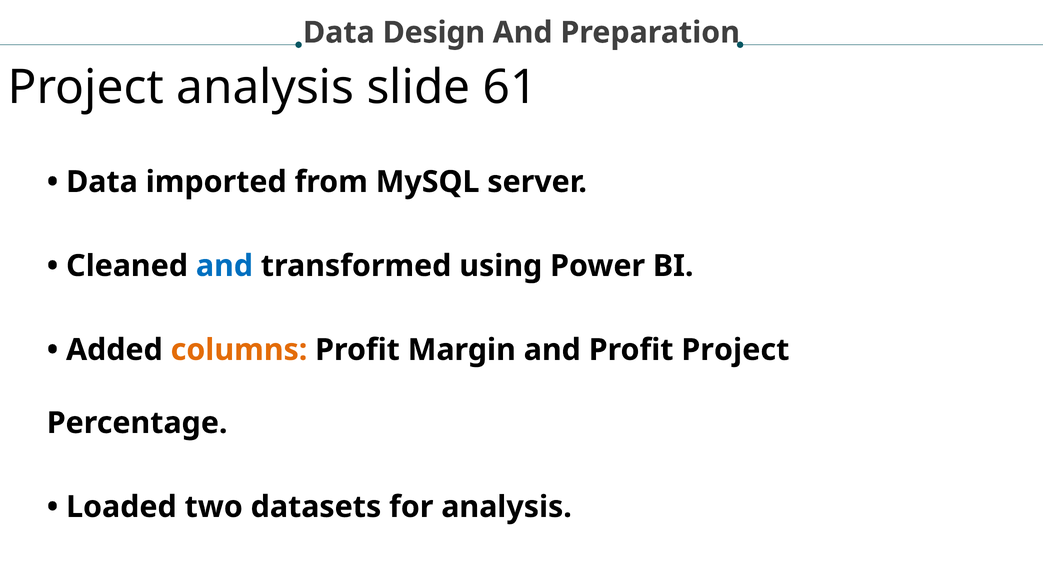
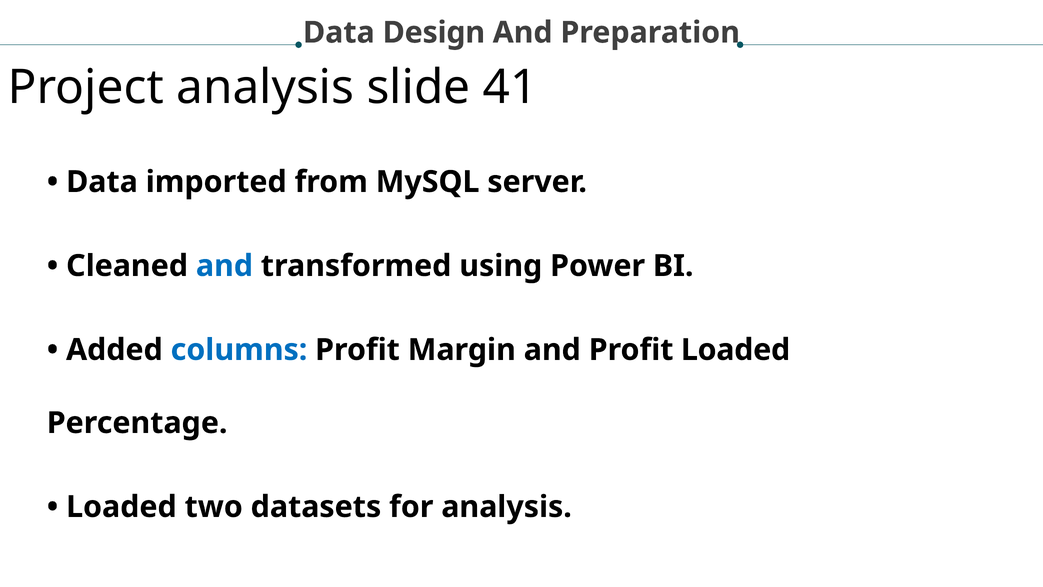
61: 61 -> 41 (510, 88)
columns colour: orange -> blue (239, 350)
Profit Project: Project -> Loaded (736, 350)
